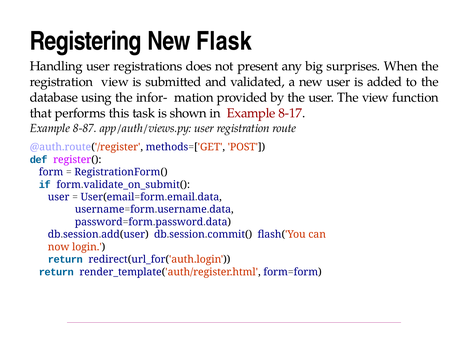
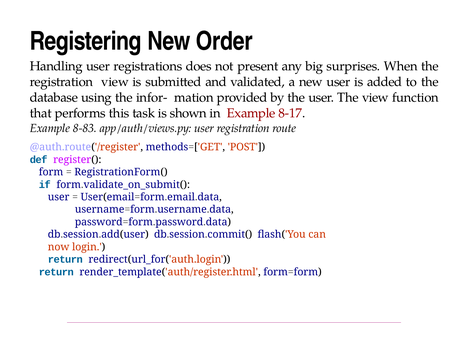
Flask: Flask -> Order (224, 41)
8-87: 8-87 -> 8-83 (85, 128)
